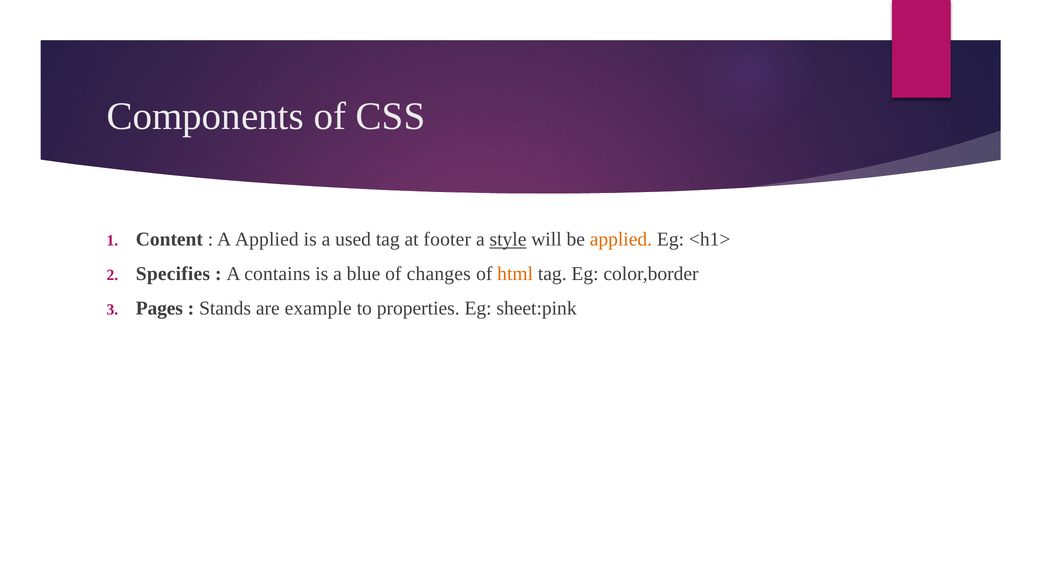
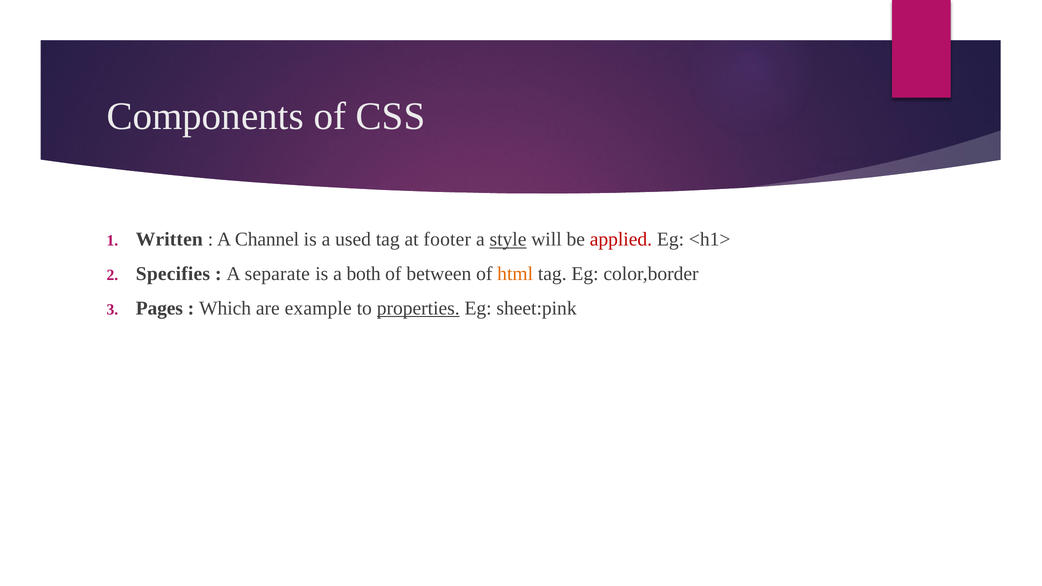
Content: Content -> Written (169, 240)
A Applied: Applied -> Channel (267, 240)
applied colour: orange -> red (621, 240)
contains: contains -> separate (277, 274)
blue: blue -> both (364, 274)
changes: changes -> between (439, 274)
Stands: Stands -> Which (225, 308)
properties underline: none -> present (418, 308)
